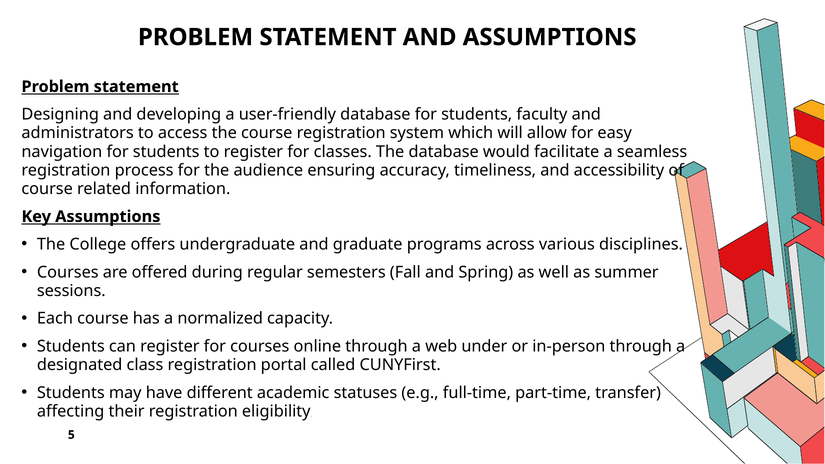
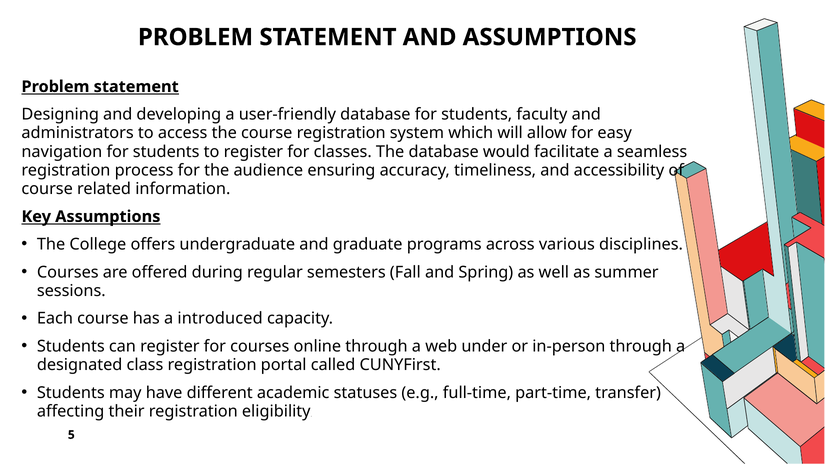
normalized: normalized -> introduced (220, 319)
